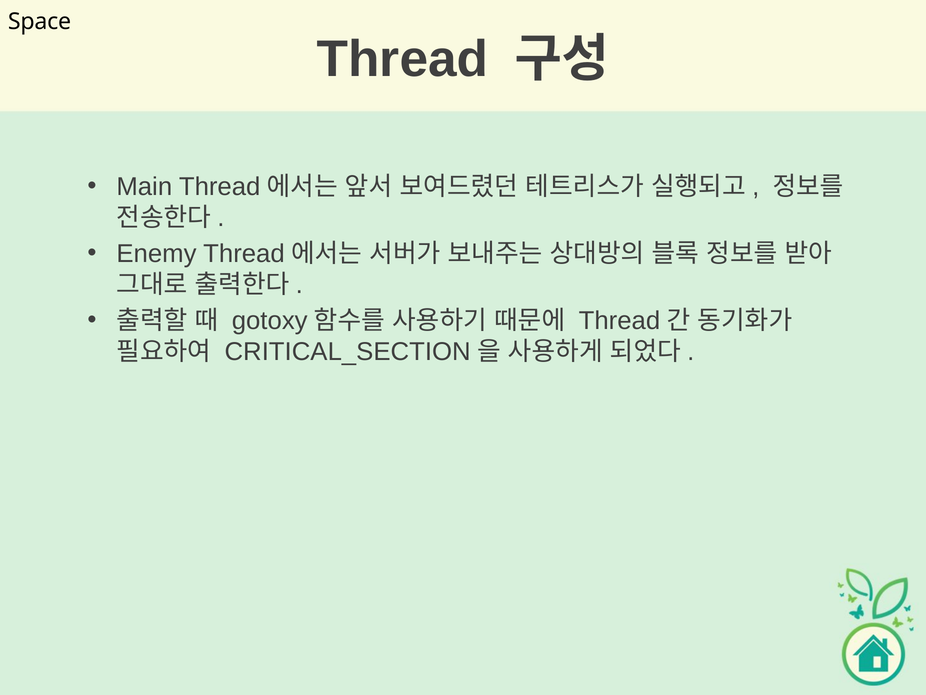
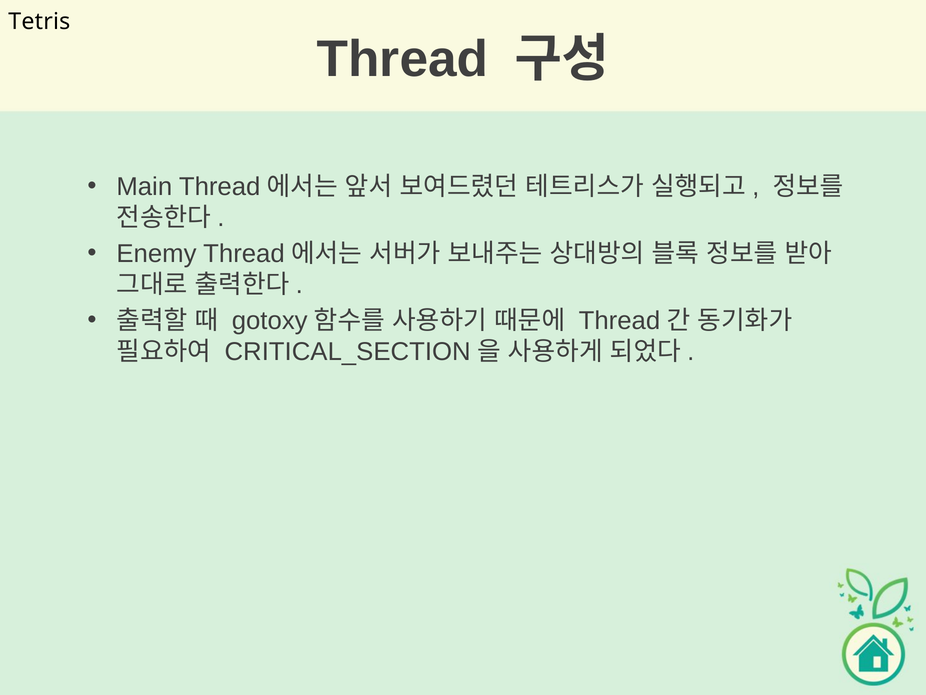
Space: Space -> Tetris (39, 22)
